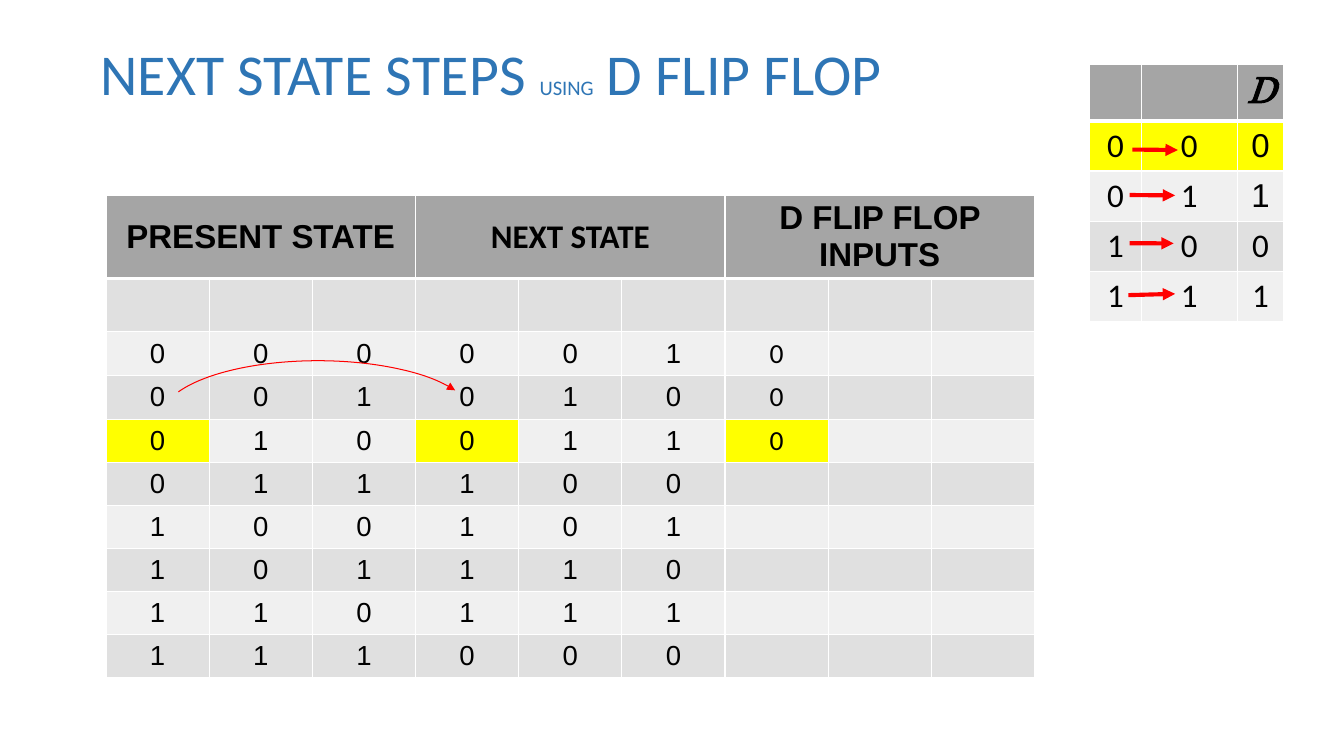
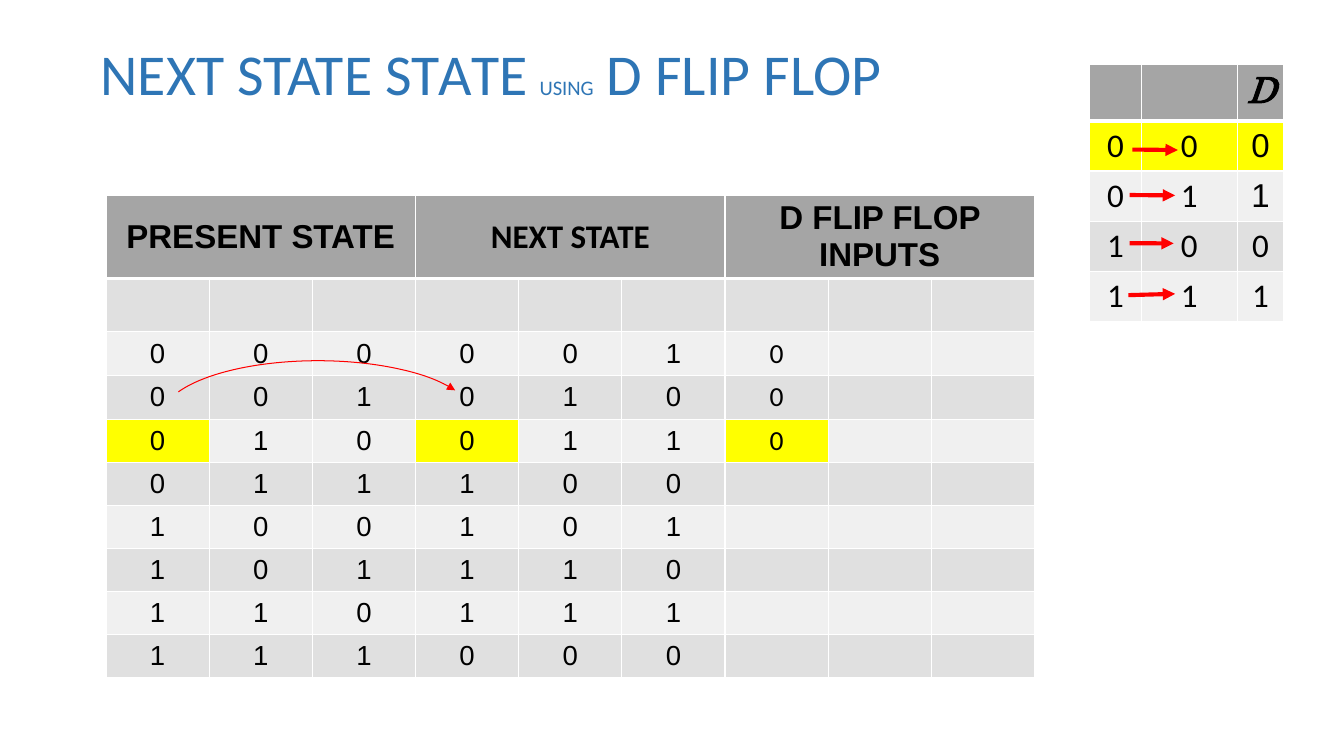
STATE STEPS: STEPS -> STATE (456, 76)
